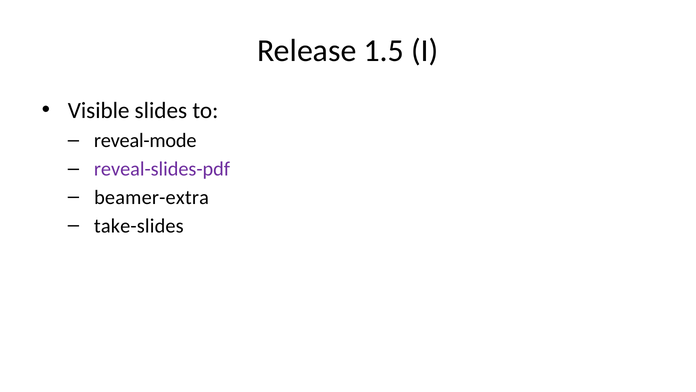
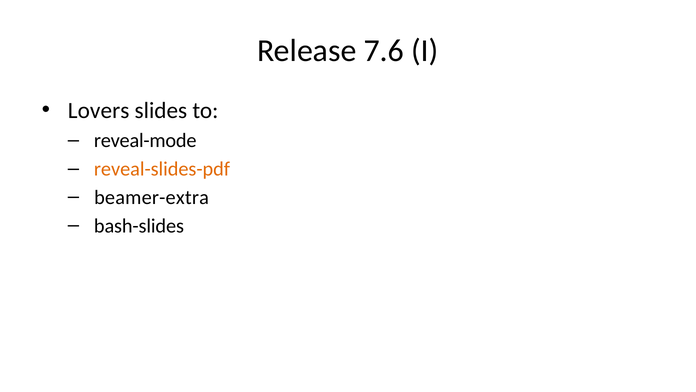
1.5: 1.5 -> 7.6 (384, 50)
Visible: Visible -> Lovers (99, 110)
reveal-slides-pdf colour: purple -> orange (162, 169)
take-slides: take-slides -> bash-slides (139, 226)
